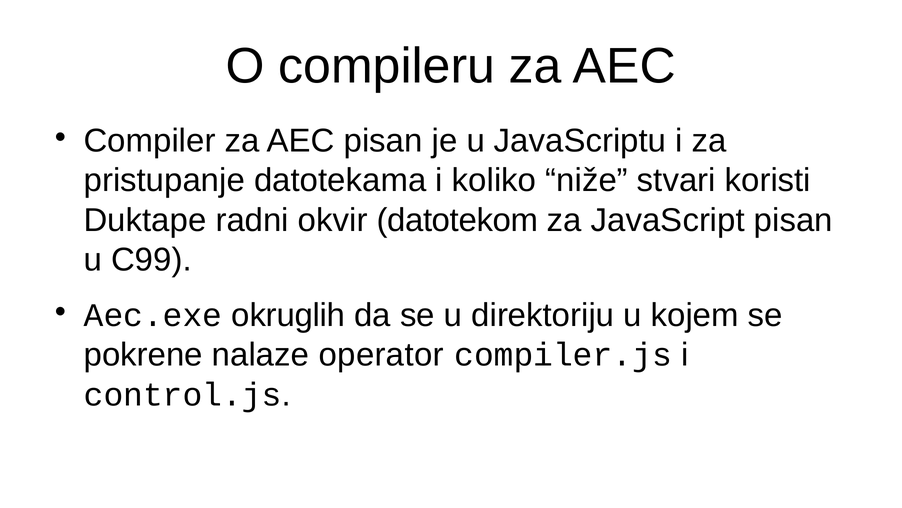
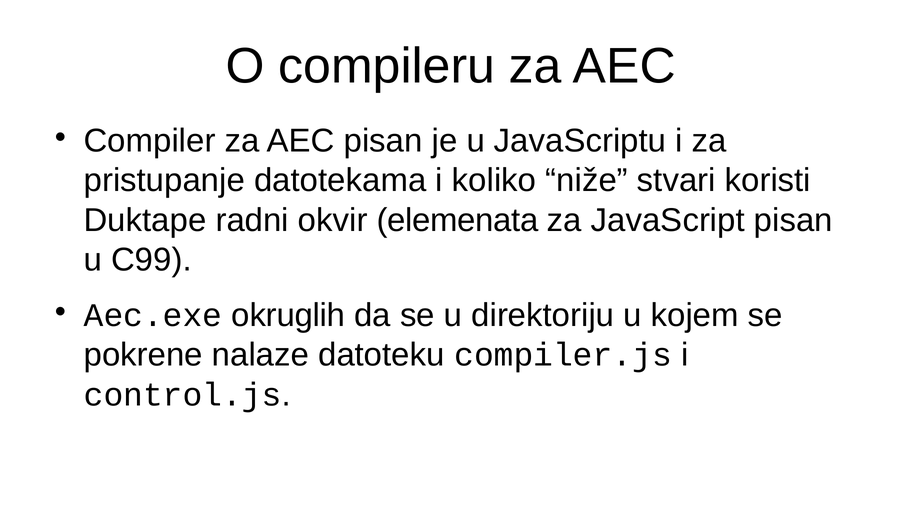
datotekom: datotekom -> elemenata (457, 220)
operator: operator -> datoteku (381, 355)
